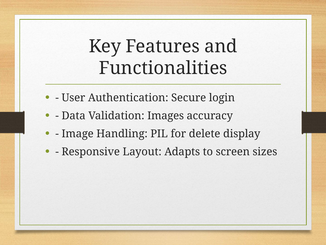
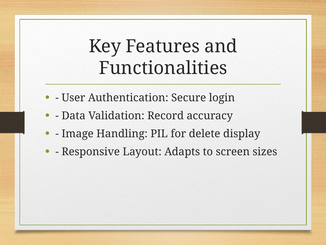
Images: Images -> Record (166, 116)
